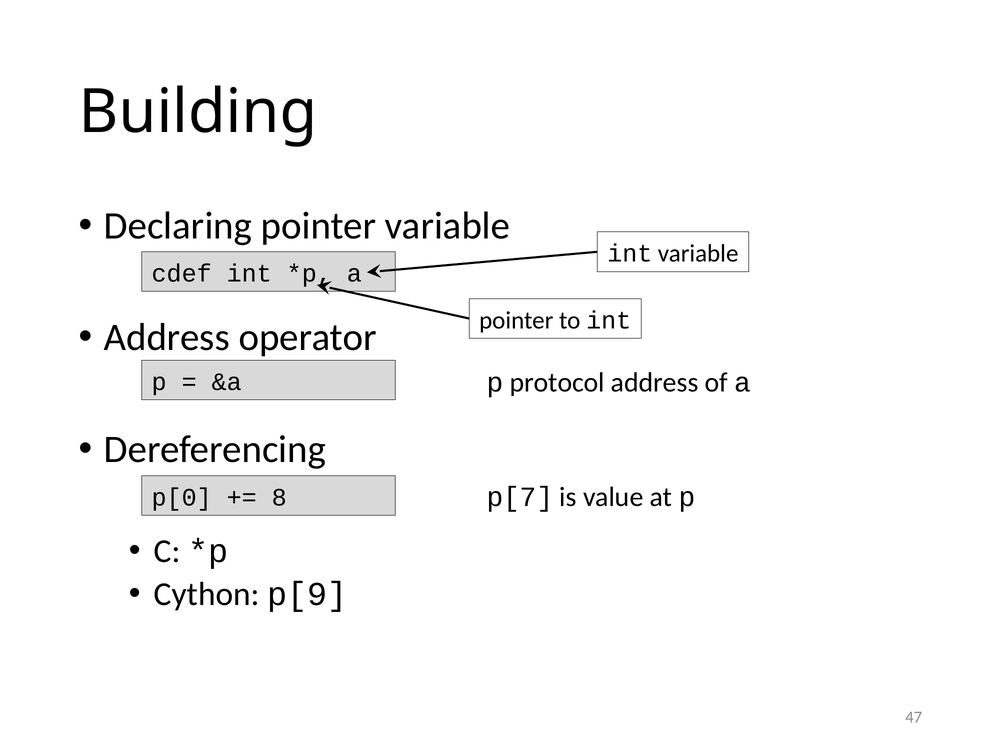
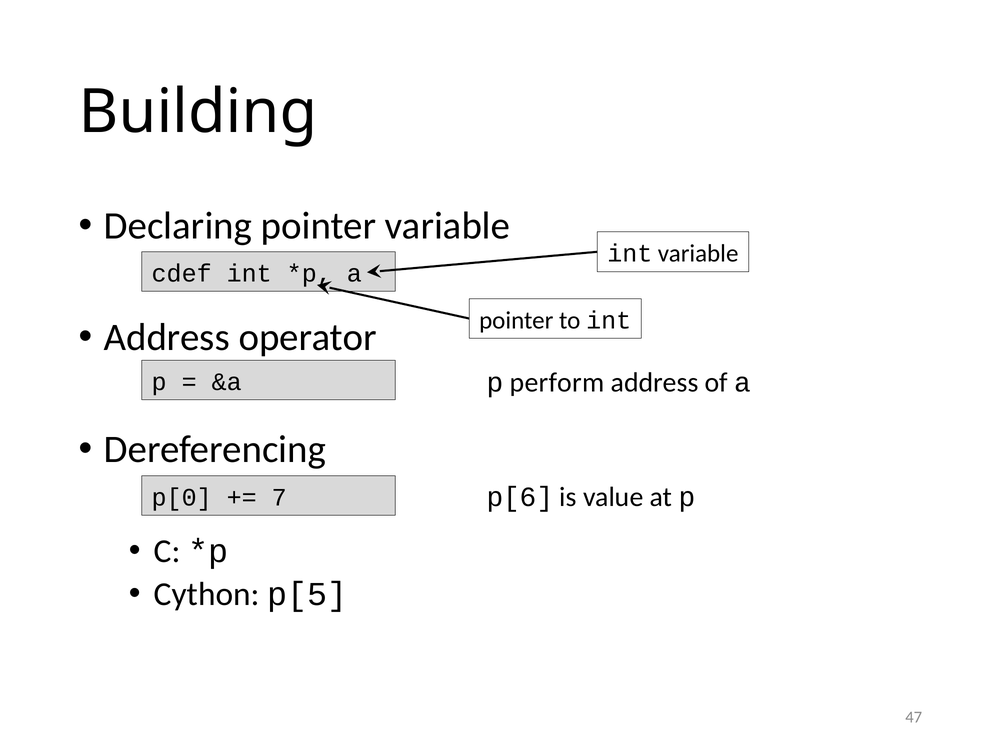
protocol: protocol -> perform (557, 382)
p[7: p[7 -> p[6 (520, 497)
8: 8 -> 7 (279, 497)
p[9: p[9 -> p[5 (307, 594)
